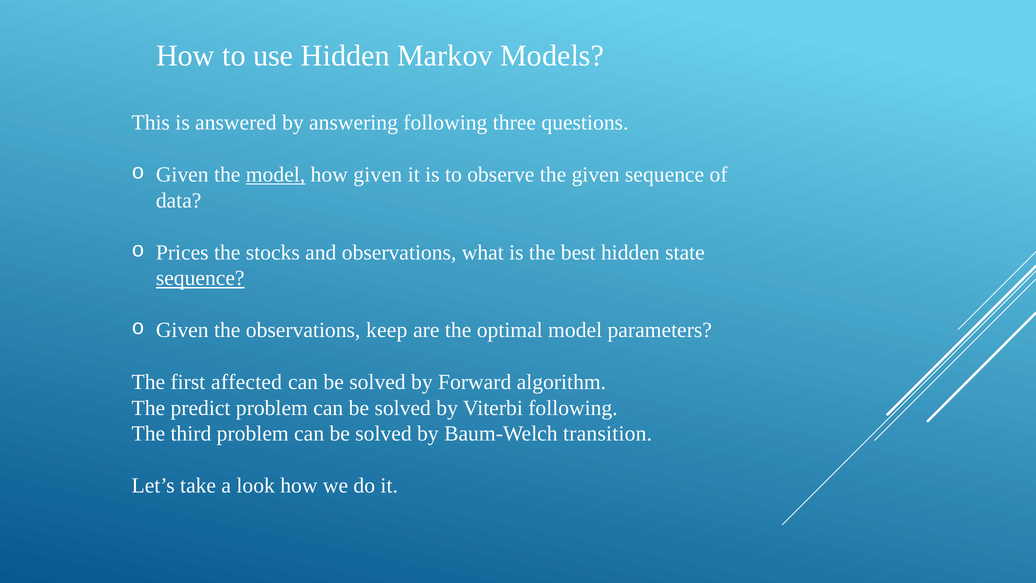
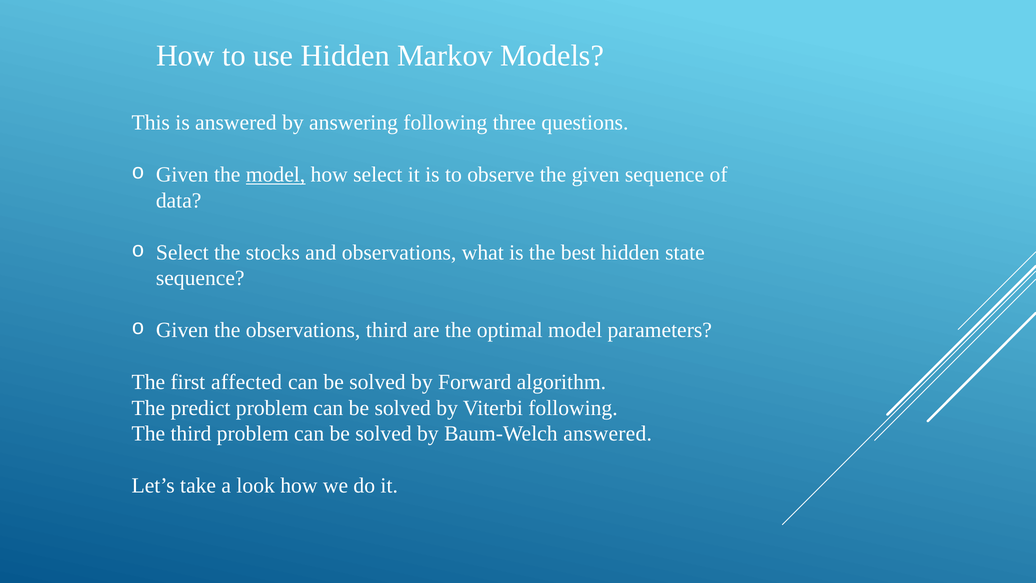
how given: given -> select (378, 175)
Prices: Prices -> Select (182, 252)
sequence underline: present -> none (200, 278)
observations keep: keep -> third (387, 330)
Baum-Welch transition: transition -> answered (608, 434)
